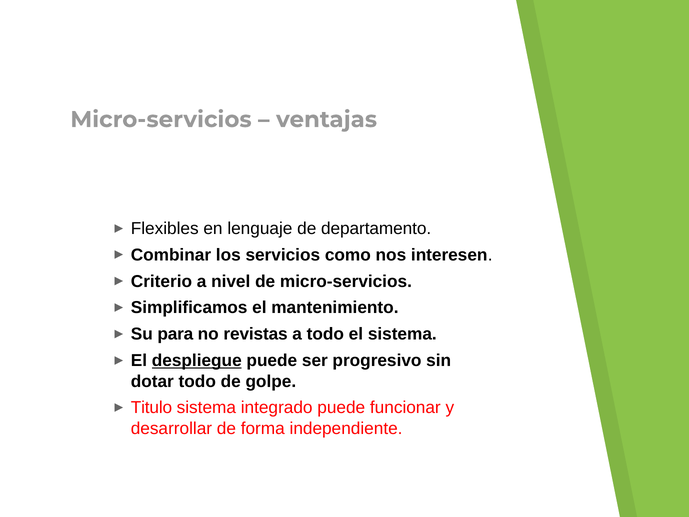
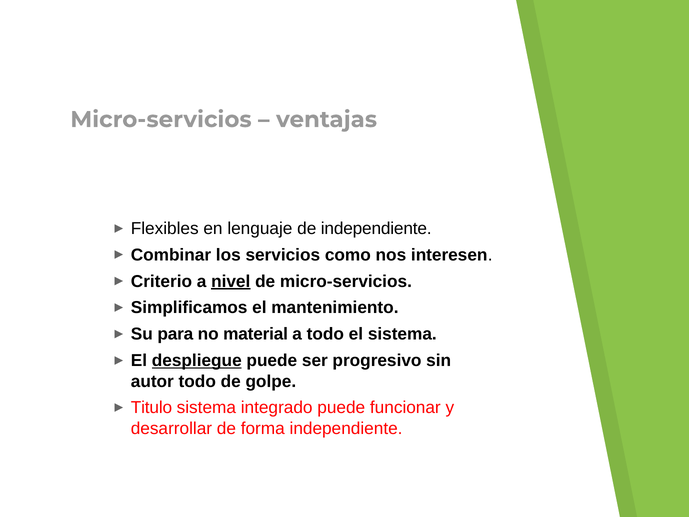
de departamento: departamento -> independiente (376, 228)
nivel underline: none -> present (231, 281)
revistas: revistas -> material (256, 334)
dotar: dotar -> autor (152, 381)
